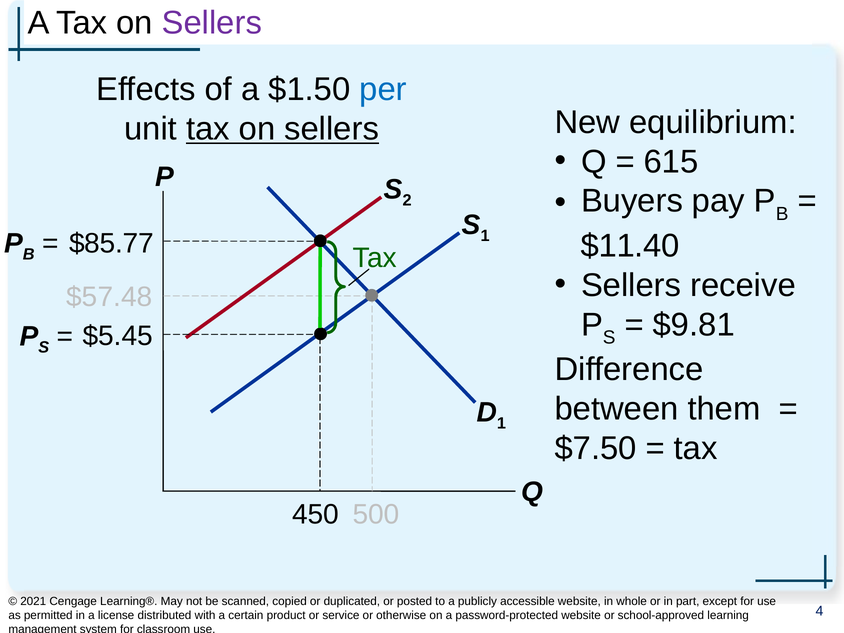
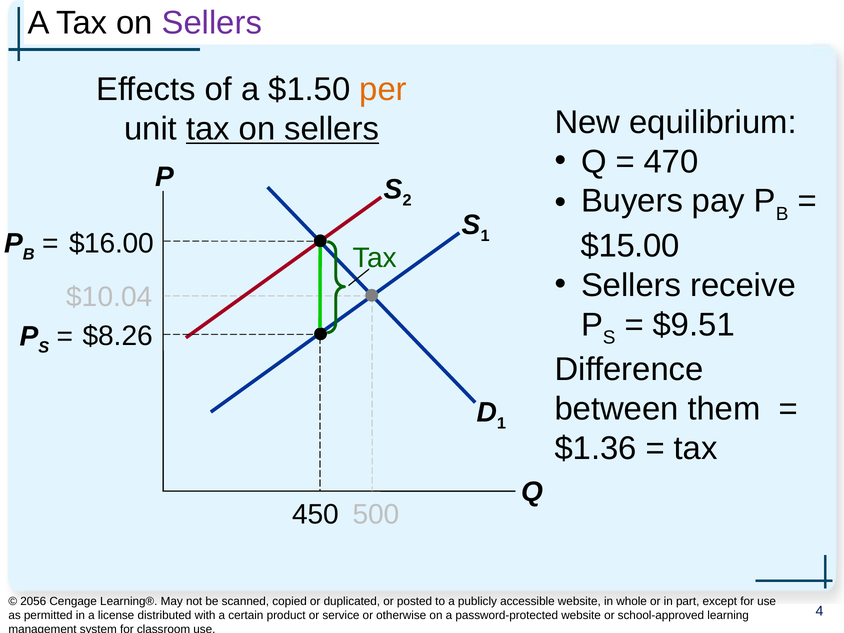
per colour: blue -> orange (383, 89)
615: 615 -> 470 (671, 162)
$85.77: $85.77 -> $16.00 (111, 243)
$11.40: $11.40 -> $15.00 (630, 246)
$57.48: $57.48 -> $10.04 (109, 297)
$9.81: $9.81 -> $9.51 (694, 325)
$5.45: $5.45 -> $8.26 (118, 336)
$7.50: $7.50 -> $1.36 (596, 448)
2021: 2021 -> 2056 (33, 601)
